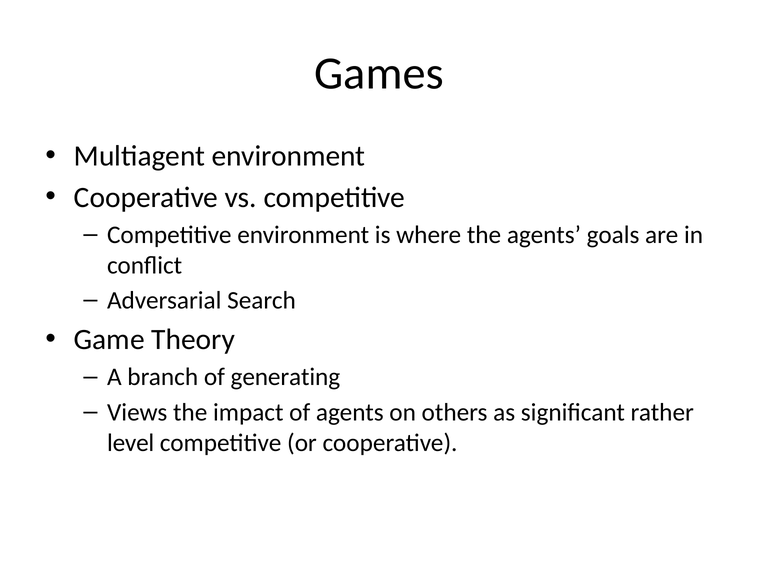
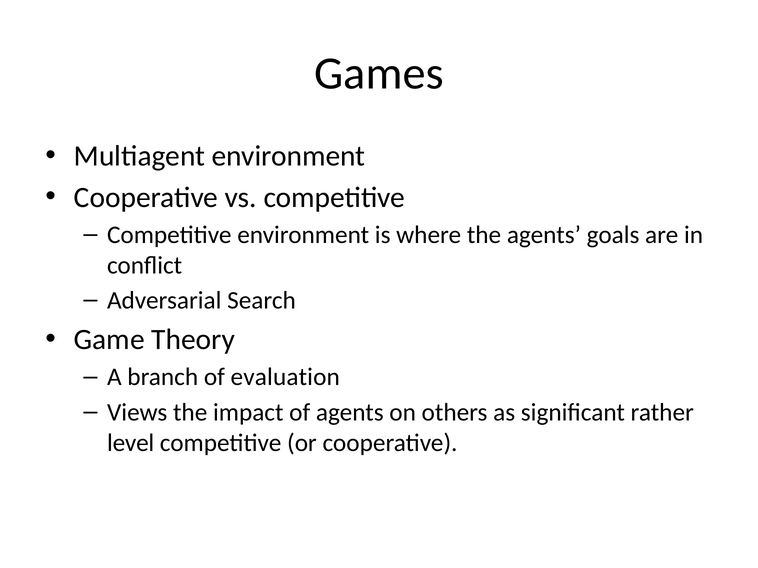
generating: generating -> evaluation (285, 377)
